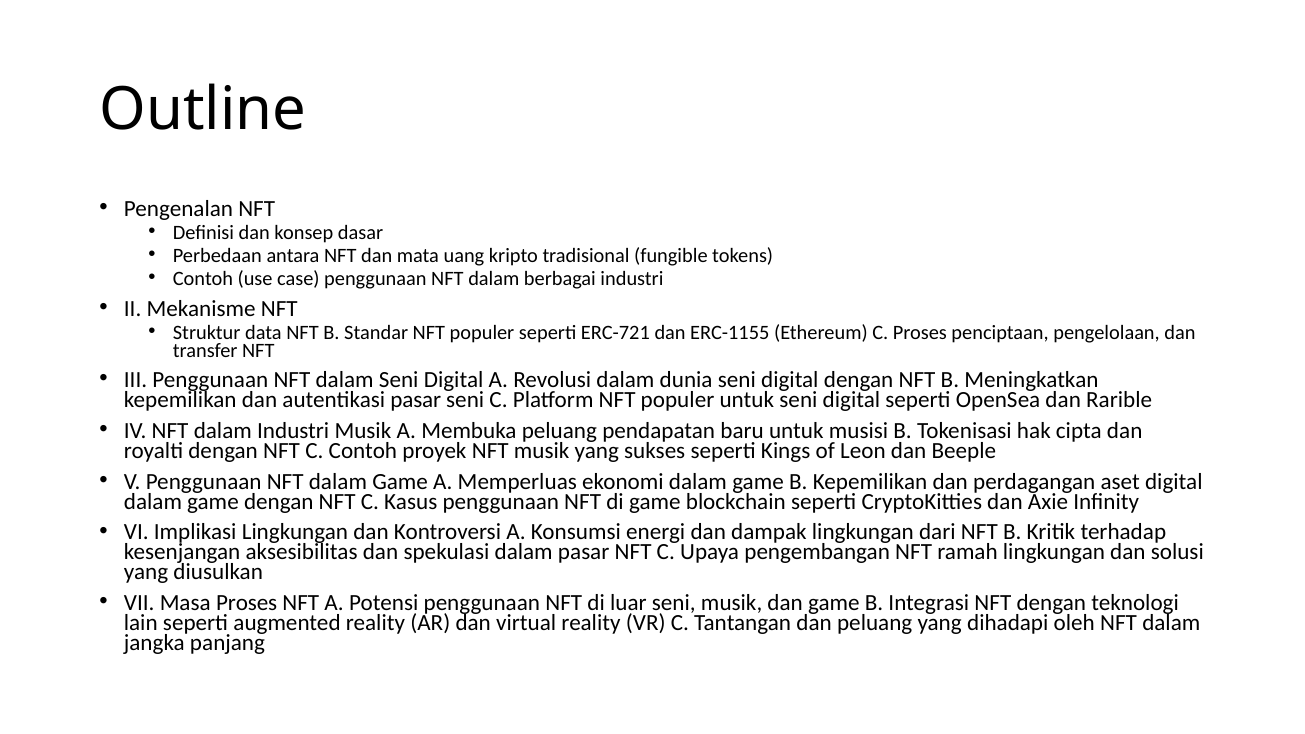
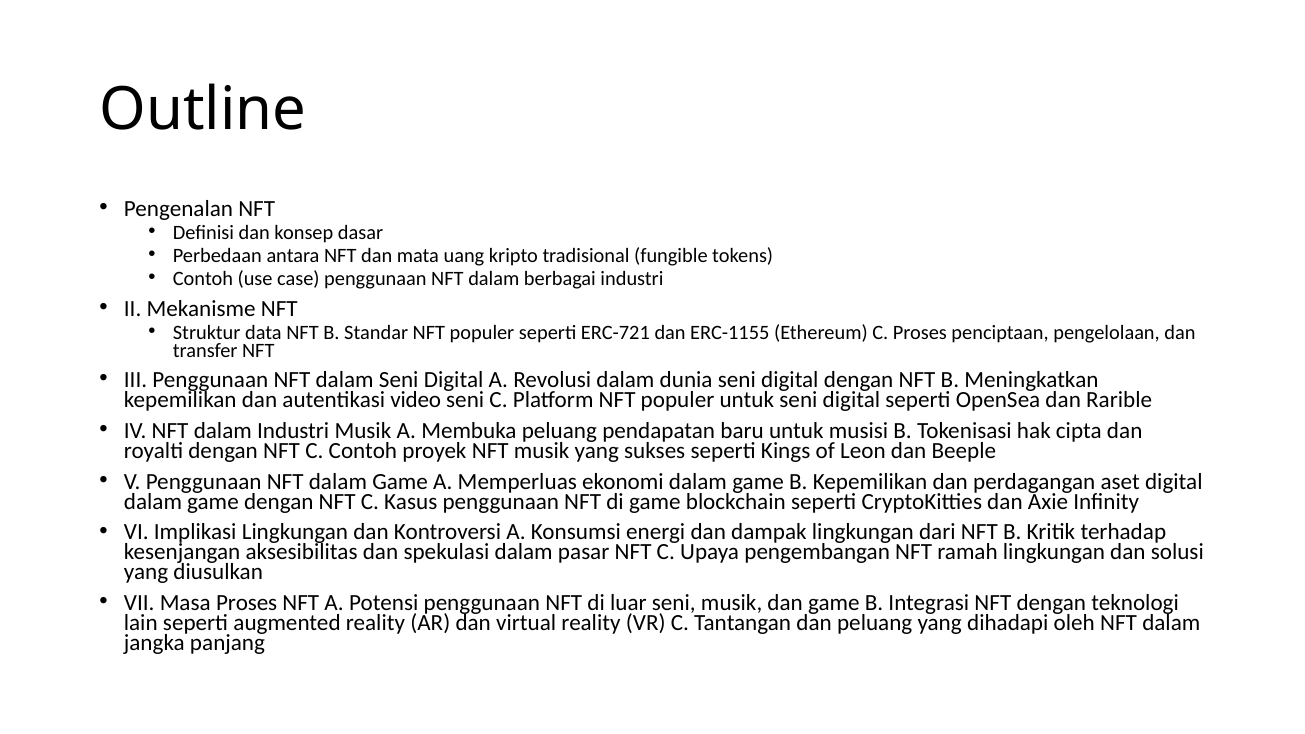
autentikasi pasar: pasar -> video (416, 400)
